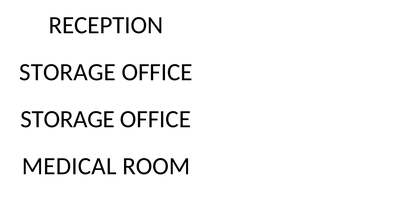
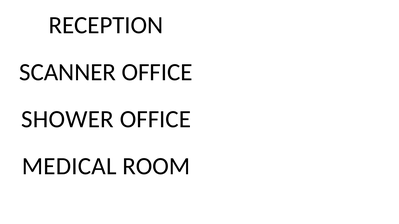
STORAGE: STORAGE -> SCANNER (68, 72)
STORAGE: STORAGE -> SHOWER (67, 119)
